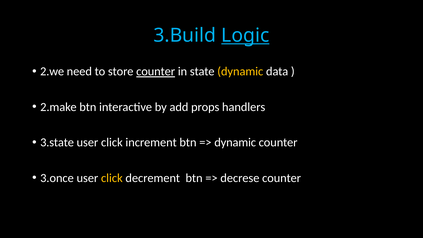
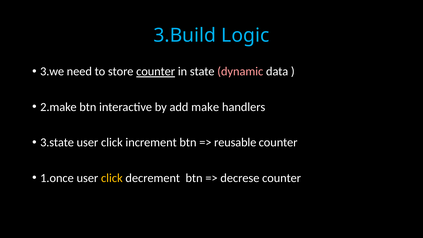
Logic underline: present -> none (245, 36)
2.we: 2.we -> 3.we (52, 72)
dynamic colour: yellow -> pink (240, 72)
props: props -> make (205, 107)
dynamic: dynamic -> reusable (235, 142)
3.once: 3.once -> 1.once (57, 178)
